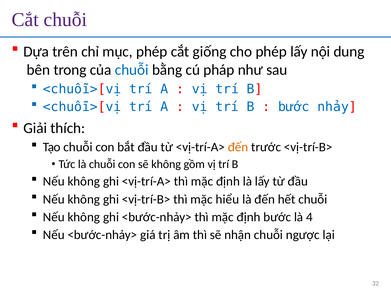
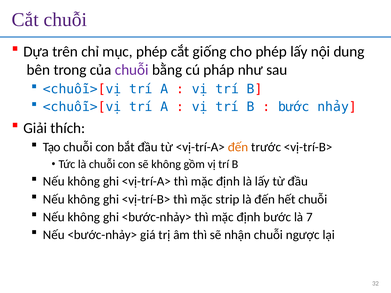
chuỗi colour: blue -> purple (132, 70)
hiểu: hiểu -> strip (227, 199)
4: 4 -> 7 (309, 217)
